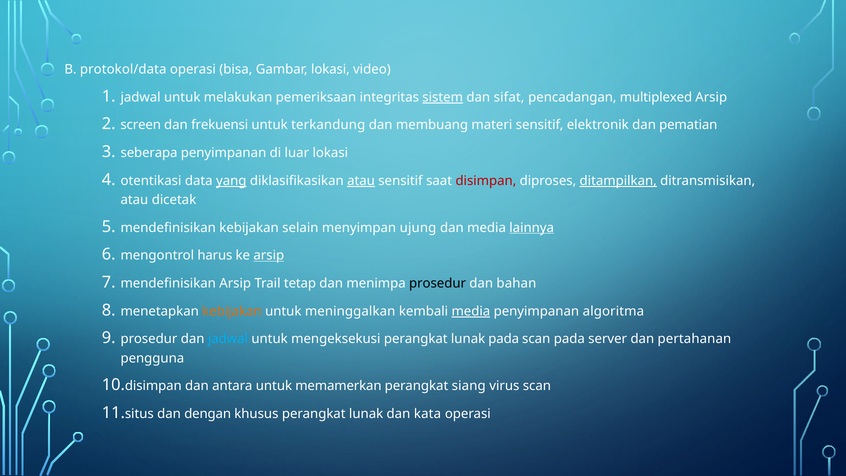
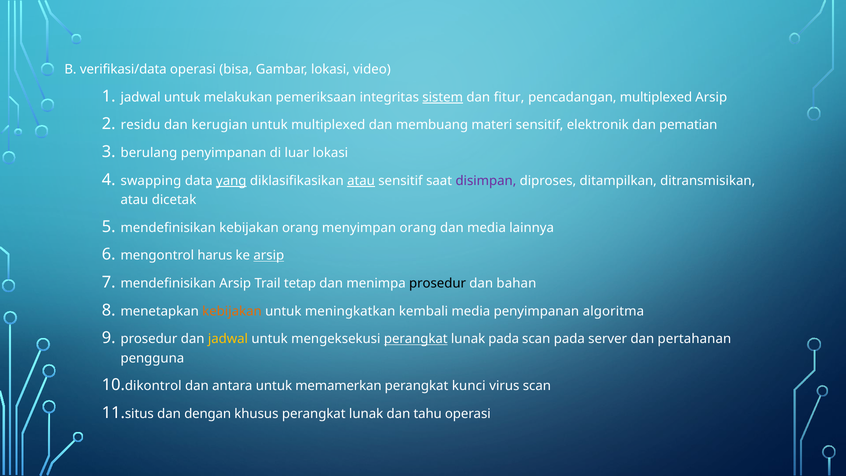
protokol/data: protokol/data -> verifikasi/data (123, 69)
sifat: sifat -> fitur (509, 97)
screen: screen -> residu (141, 125)
frekuensi: frekuensi -> kerugian (220, 125)
untuk terkandung: terkandung -> multiplexed (328, 125)
seberapa: seberapa -> berulang (149, 153)
otentikasi: otentikasi -> swapping (151, 181)
disimpan colour: red -> purple (486, 181)
ditampilkan underline: present -> none (618, 181)
kebijakan selain: selain -> orang (300, 228)
menyimpan ujung: ujung -> orang (418, 228)
lainnya underline: present -> none (532, 228)
meninggalkan: meninggalkan -> meningkatkan (350, 311)
media underline: present -> none (471, 311)
jadwal colour: light blue -> yellow (228, 339)
perangkat underline: none -> present (416, 339)
disimpan: disimpan -> dikontrol (153, 386)
siang: siang -> kunci (469, 386)
kata: kata -> tahu (428, 414)
